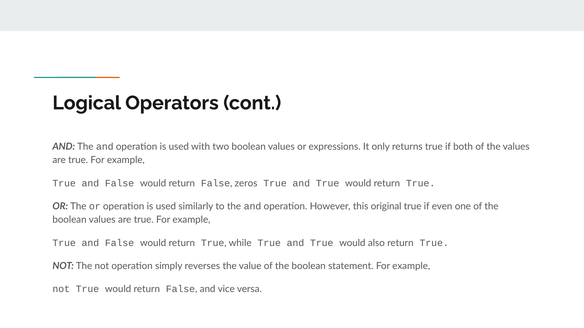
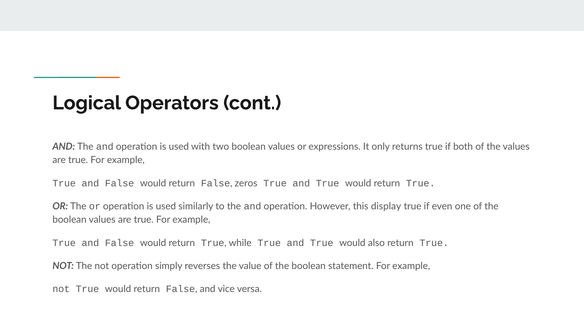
original: original -> display (386, 207)
